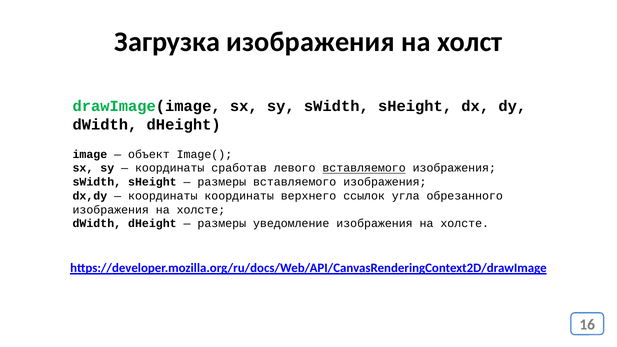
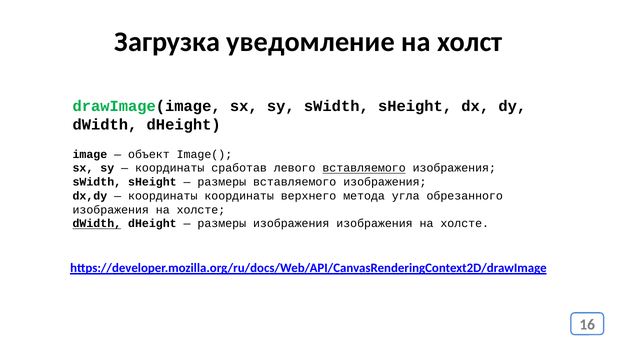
Загрузка изображения: изображения -> уведомление (311, 42)
ссылок: ссылок -> метода (364, 196)
dWidth underline: none -> present (97, 224)
размеры уведомление: уведомление -> изображения (291, 224)
